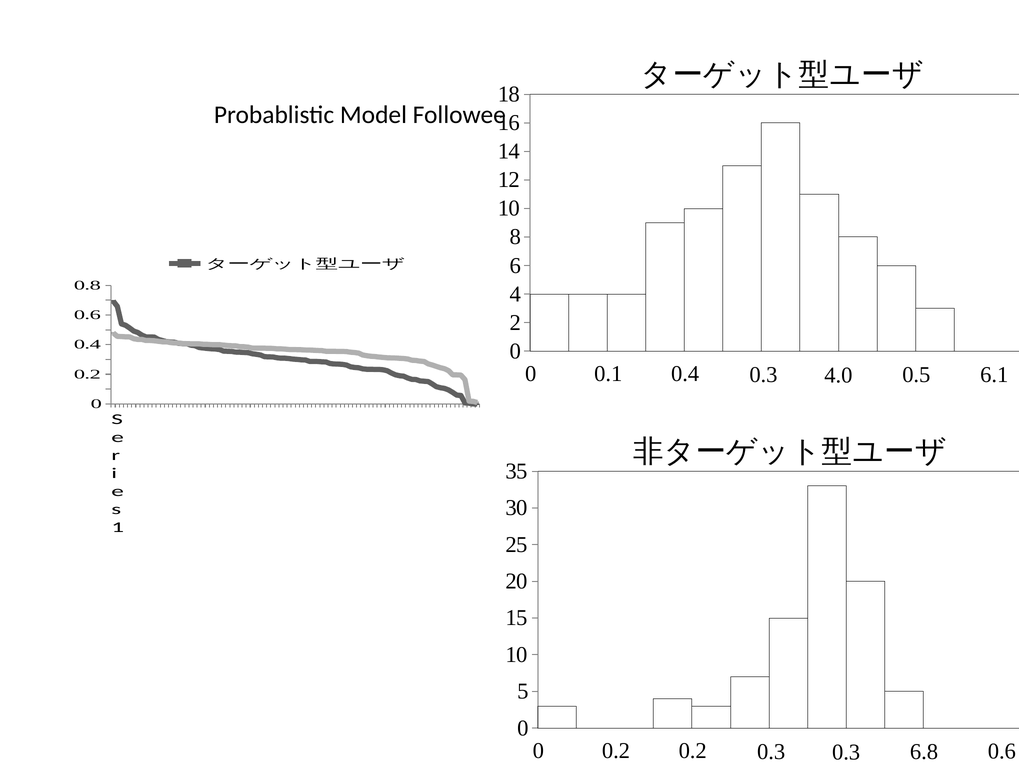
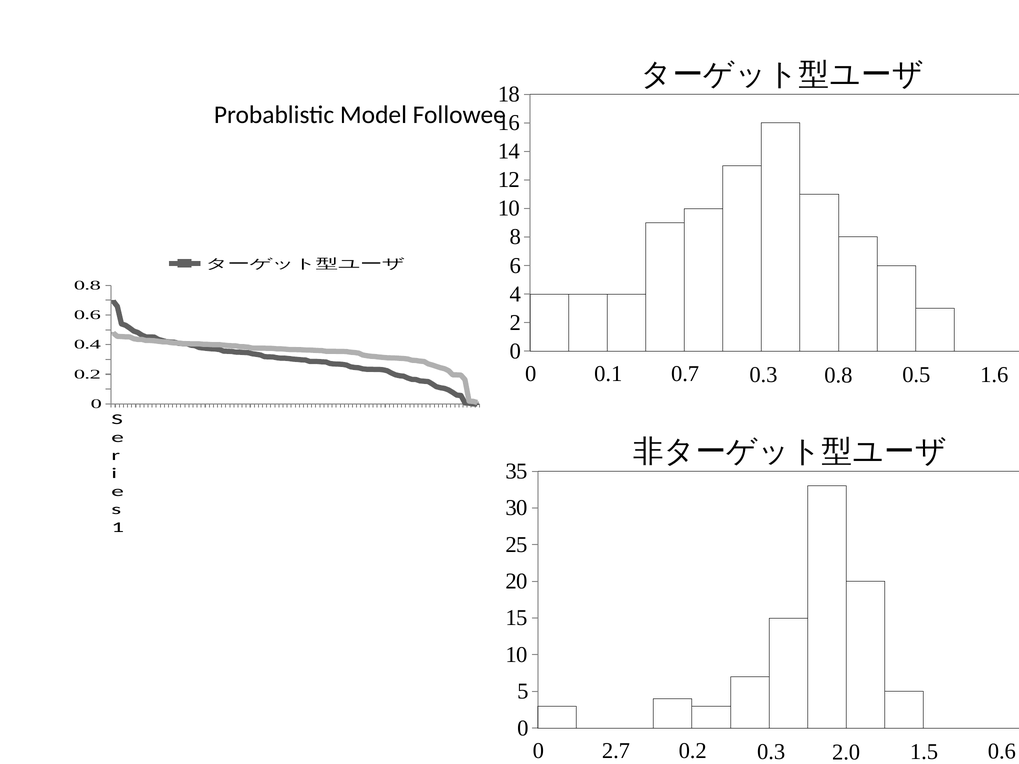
0.1 0.4: 0.4 -> 0.7 (685, 374)
0.3 4.0: 4.0 -> 0.8 (838, 375)
6.1: 6.1 -> 1.6 (994, 375)
0.2: 0.2 -> 2.7 (616, 751)
0.3 0.3: 0.3 -> 2.0 (846, 752)
6.8: 6.8 -> 1.5 (924, 752)
